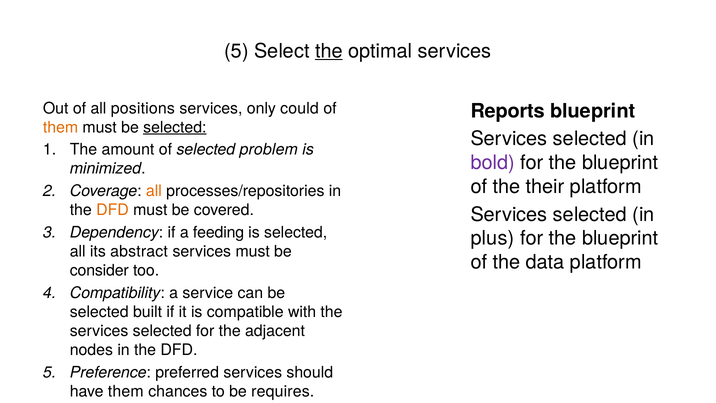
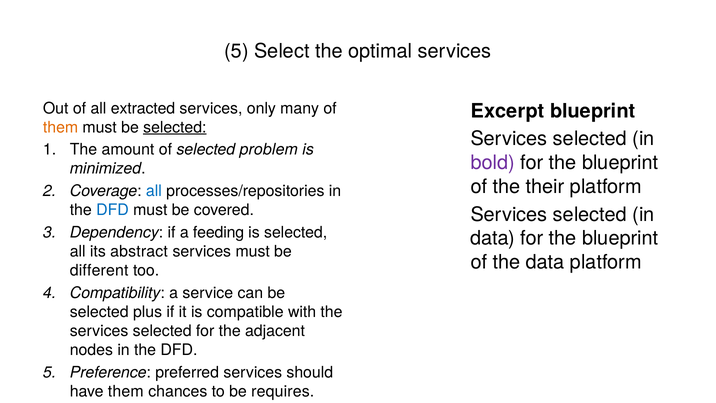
the underline: present -> none (329, 51)
positions: positions -> extracted (143, 108)
could: could -> many (300, 108)
Reports: Reports -> Excerpt (508, 111)
all colour: orange -> blue (154, 191)
DFD colour: orange -> blue (112, 210)
plus: plus -> data (493, 238)
consider: consider -> different (99, 270)
built: built -> plus (148, 312)
